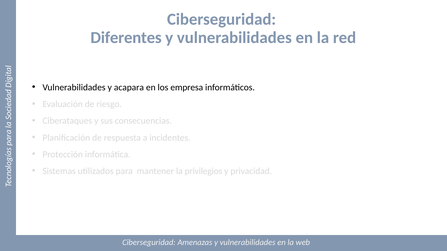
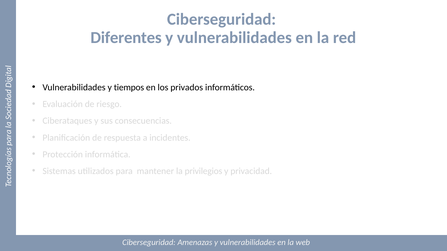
acapara: acapara -> tiempos (129, 88)
empresa: empresa -> privados (187, 88)
